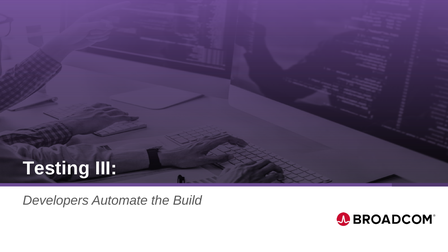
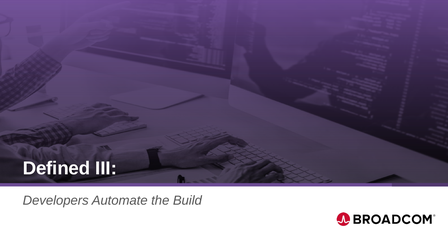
Testing: Testing -> Defined (56, 168)
